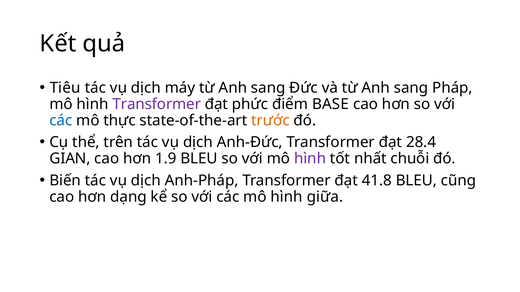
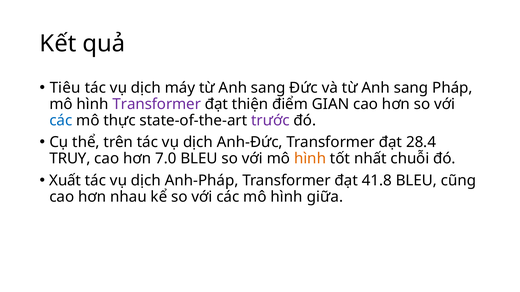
phức: phức -> thiện (250, 104)
BASE: BASE -> GIAN (331, 104)
trước colour: orange -> purple (270, 121)
GIAN: GIAN -> TRUY (70, 159)
1.9: 1.9 -> 7.0 (166, 159)
hình colour: purple -> orange (310, 159)
Biến: Biến -> Xuất (65, 181)
dạng: dạng -> nhau (128, 197)
